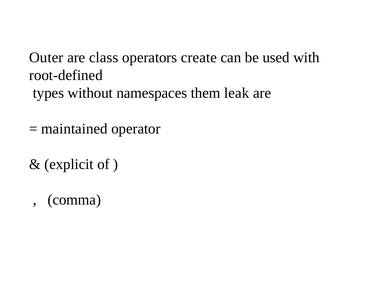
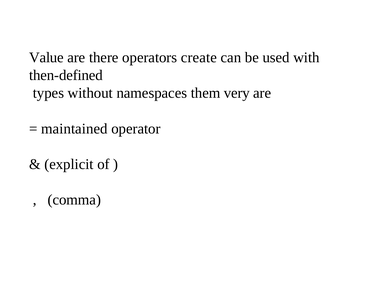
Outer: Outer -> Value (46, 57)
class: class -> there (104, 57)
root-defined: root-defined -> then-defined (66, 75)
leak: leak -> very (237, 93)
